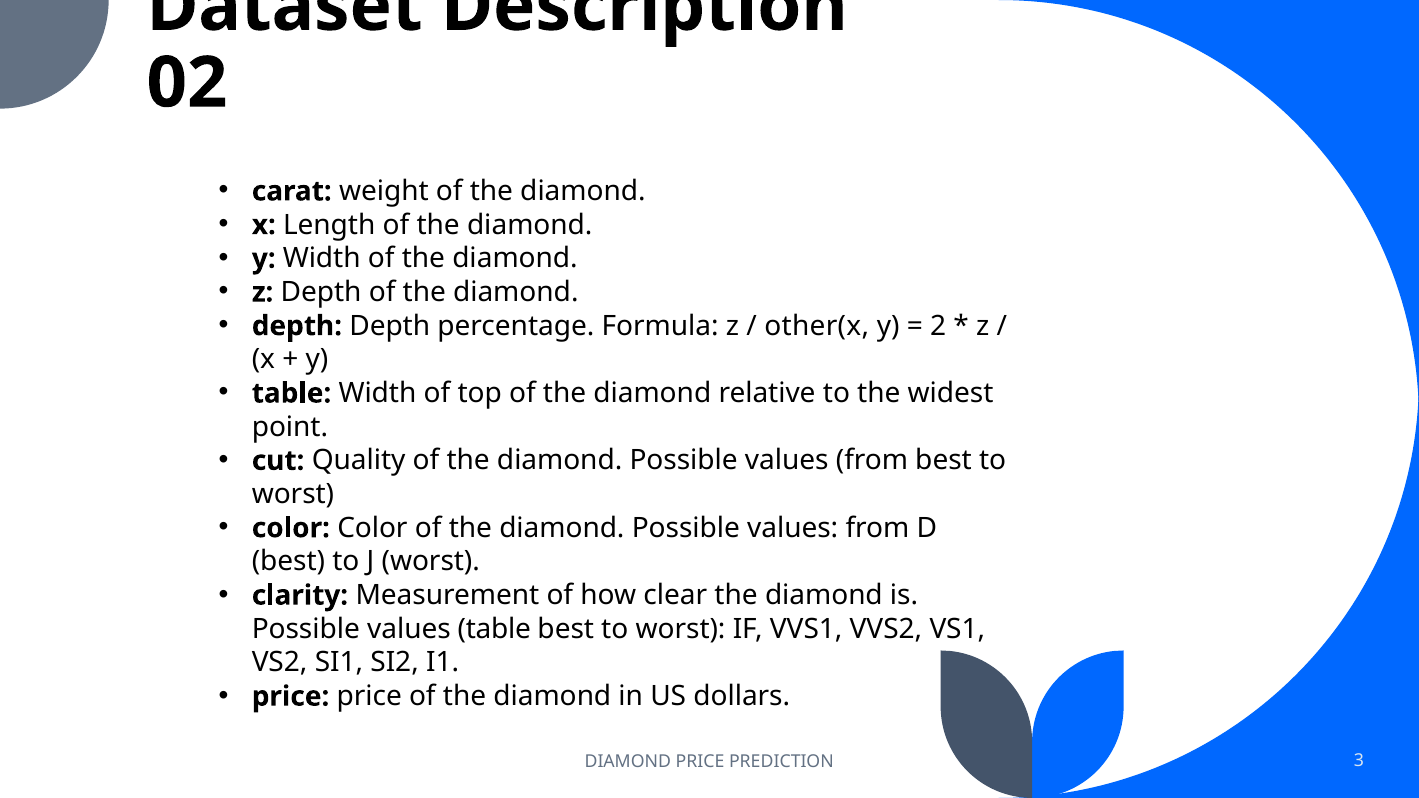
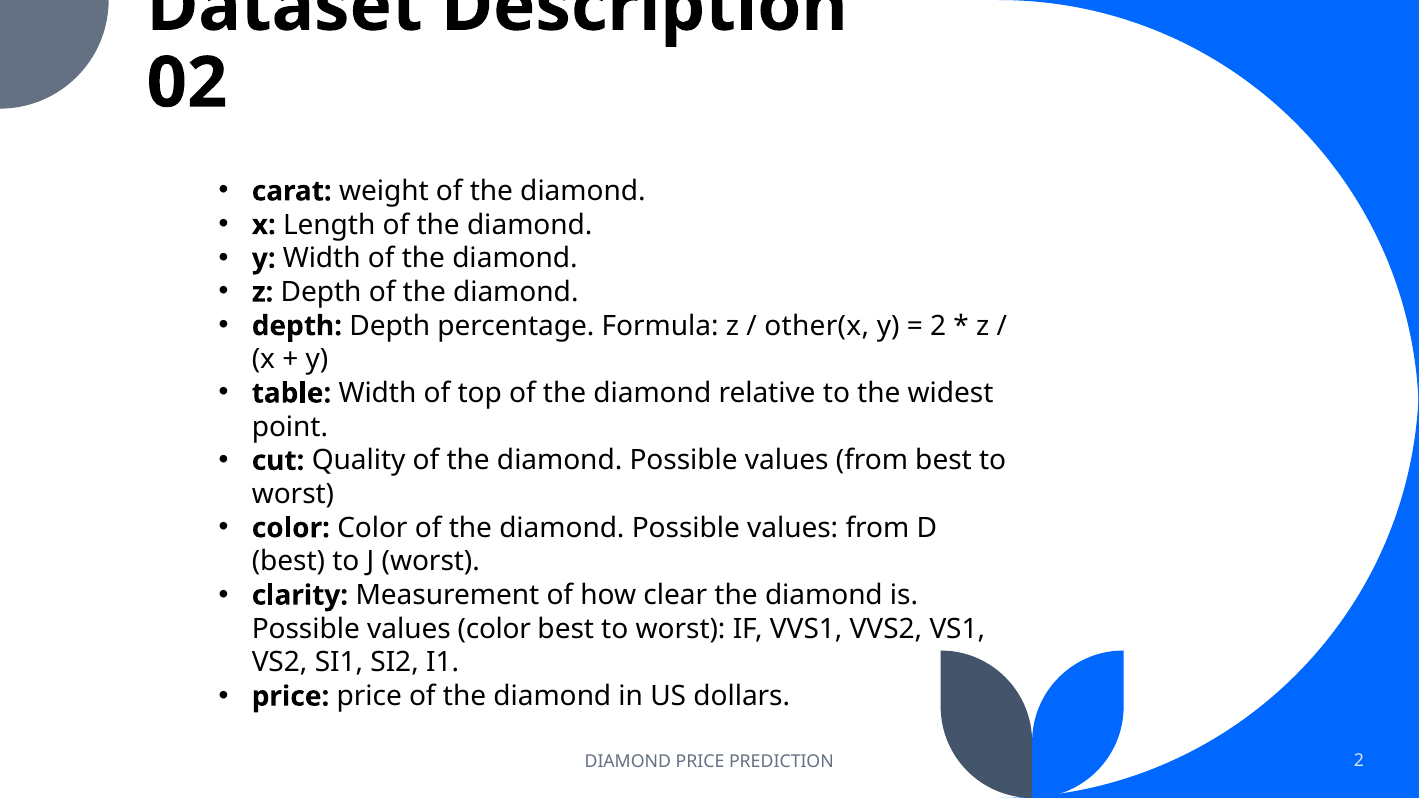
values table: table -> color (494, 629)
PREDICTION 3: 3 -> 2 (1359, 761)
